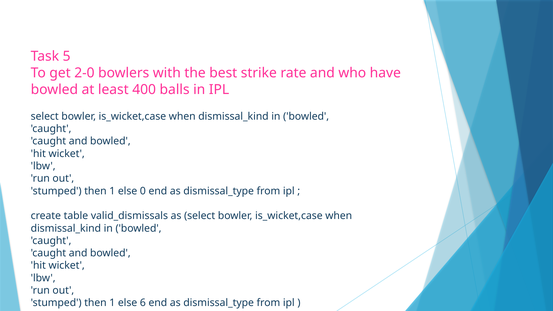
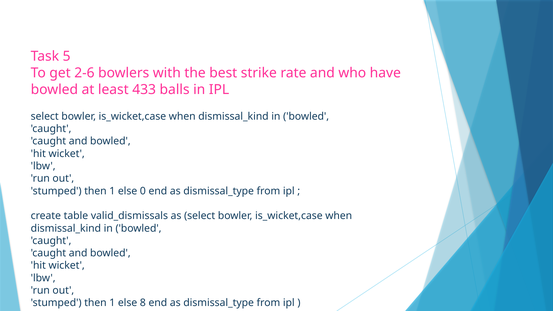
2-0: 2-0 -> 2-6 (84, 73)
400: 400 -> 433 (144, 90)
6: 6 -> 8 (143, 303)
